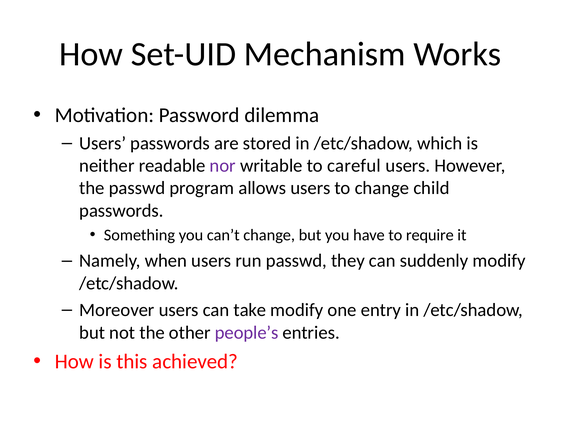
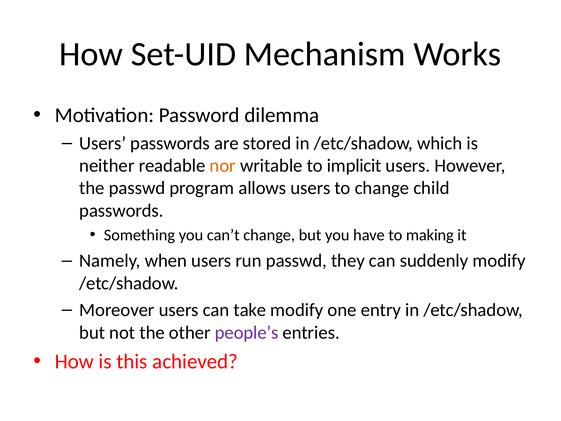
nor colour: purple -> orange (223, 166)
careful: careful -> implicit (354, 166)
require: require -> making (430, 235)
